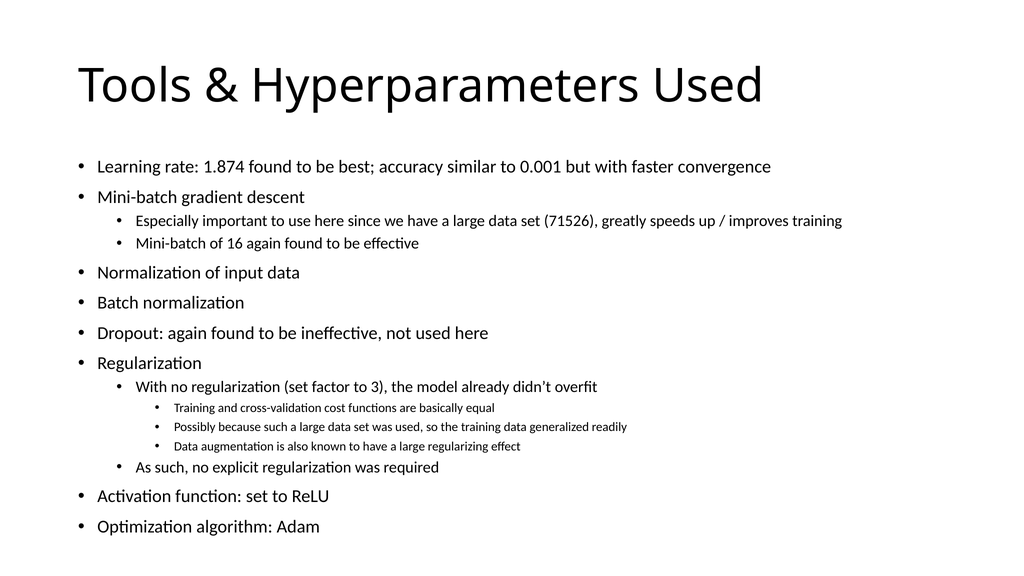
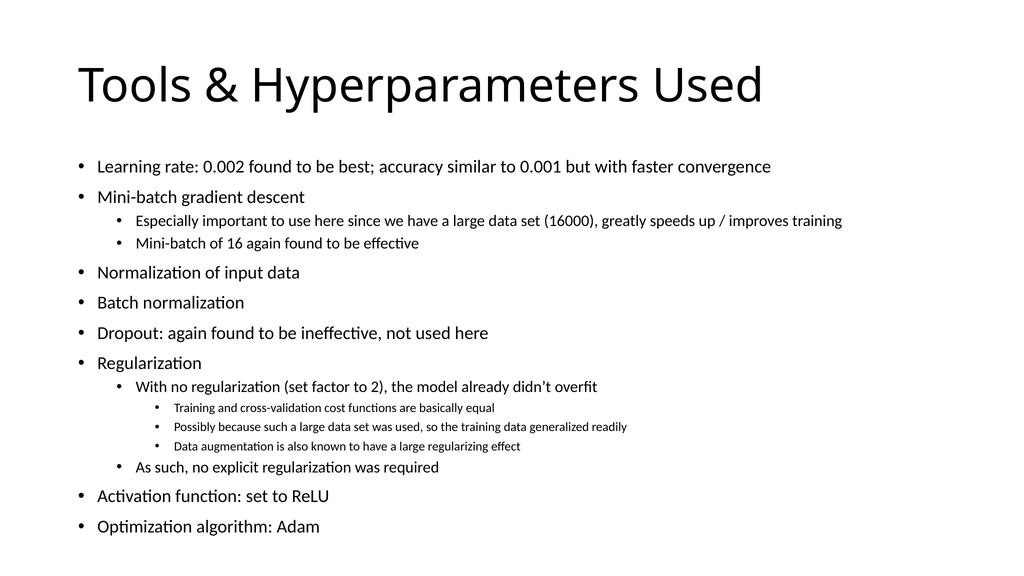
1.874: 1.874 -> 0.002 (224, 167)
71526: 71526 -> 16000 (571, 221)
3: 3 -> 2 (379, 387)
